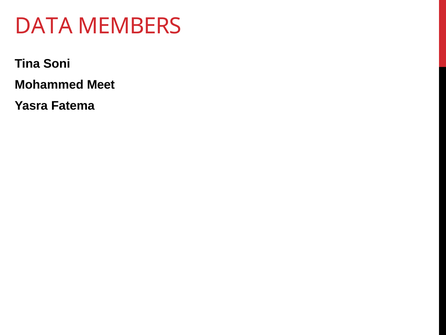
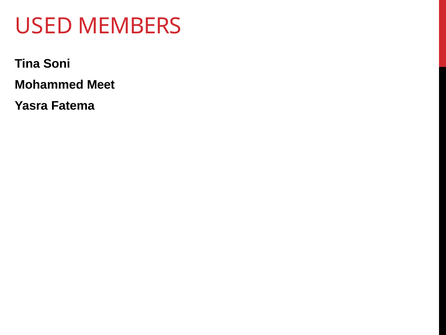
DATA: DATA -> USED (44, 26)
